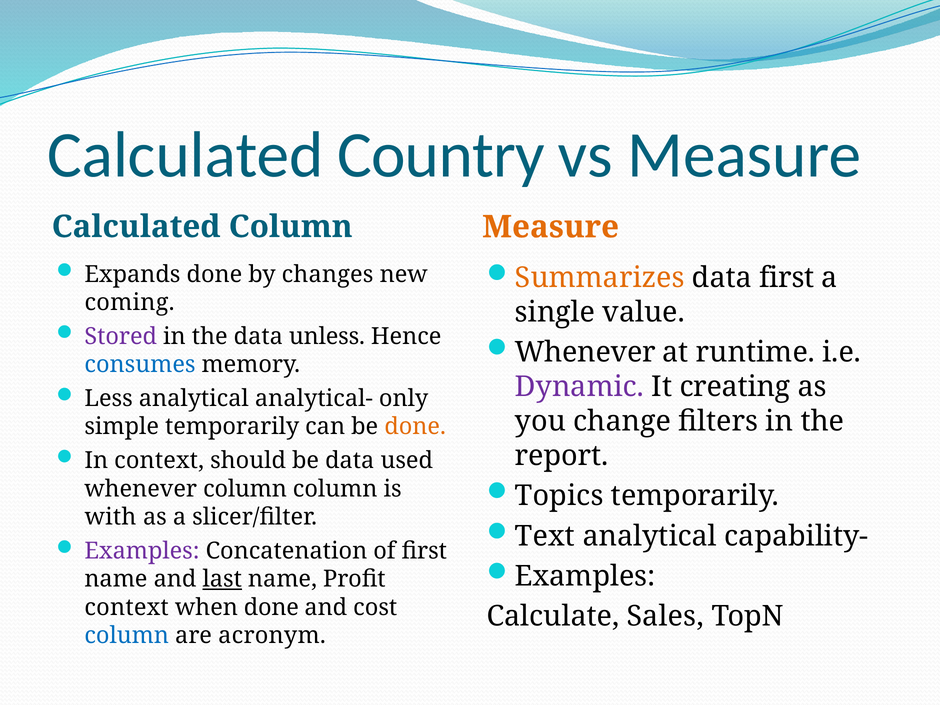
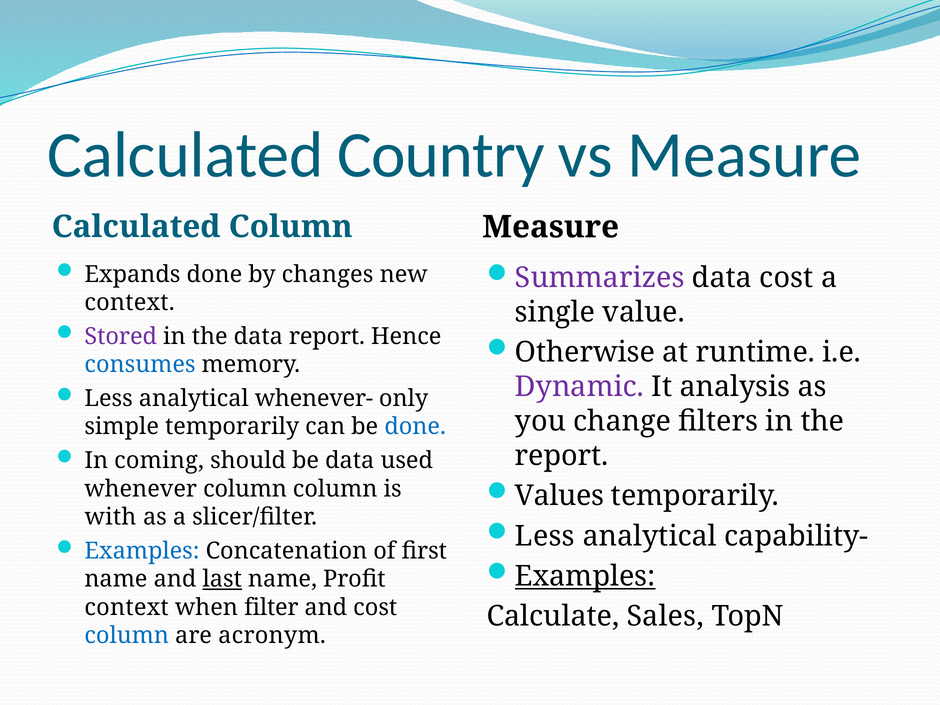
Measure colour: orange -> black (551, 227)
Summarizes colour: orange -> purple (600, 278)
data first: first -> cost (786, 278)
coming: coming -> context (130, 302)
data unless: unless -> report (327, 336)
Whenever: Whenever -> Otherwise (585, 352)
creating: creating -> analysis (735, 387)
analytical-: analytical- -> whenever- (314, 399)
done colour: orange -> blue (415, 427)
In context: context -> coming (159, 461)
Topics: Topics -> Values (559, 496)
Text: Text -> Less (545, 536)
Examples colour: purple -> blue (142, 551)
Examples underline: none -> present (585, 576)
when done: done -> filter (271, 607)
